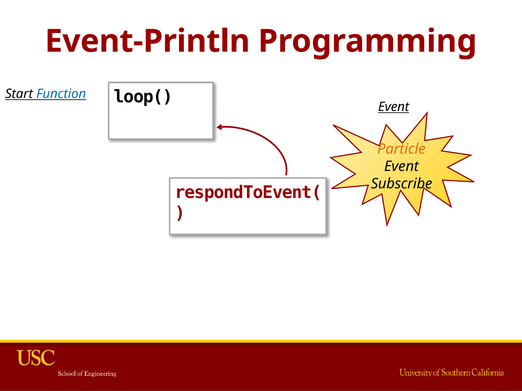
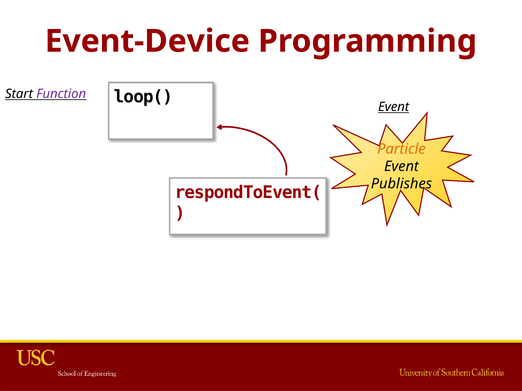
Event-Println: Event-Println -> Event-Device (147, 41)
Function colour: blue -> purple (61, 94)
Subscribe: Subscribe -> Publishes (401, 184)
